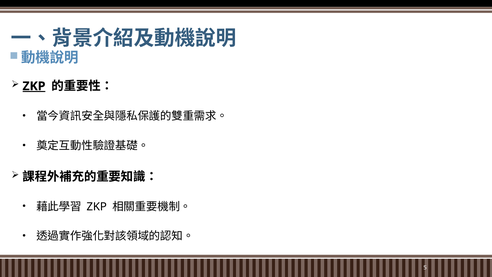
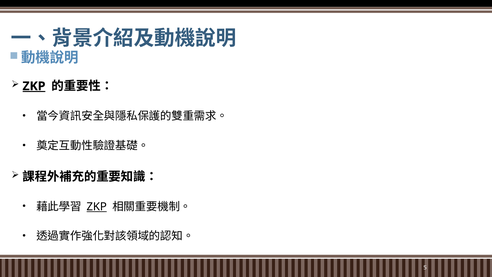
ZKP underline: none -> present (97, 207)
